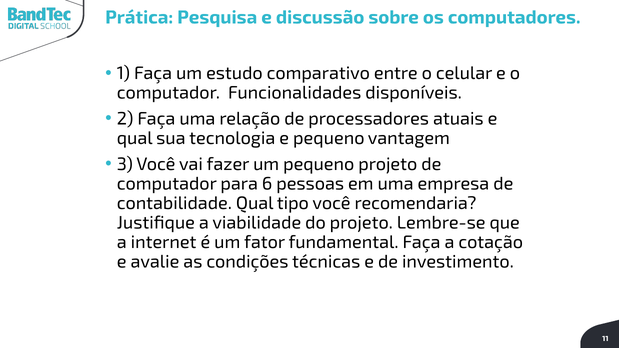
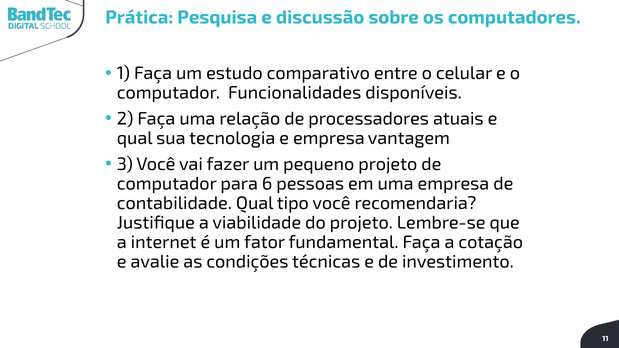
e pequeno: pequeno -> empresa (329, 138)
